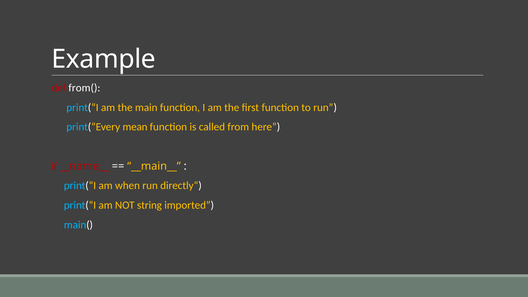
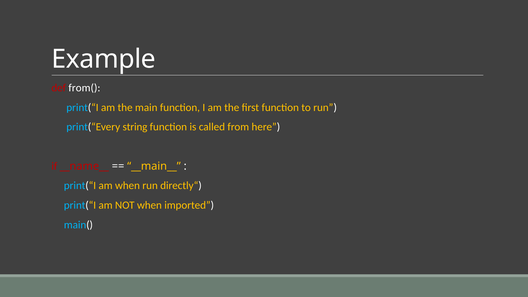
mean: mean -> string (135, 127)
NOT string: string -> when (149, 205)
